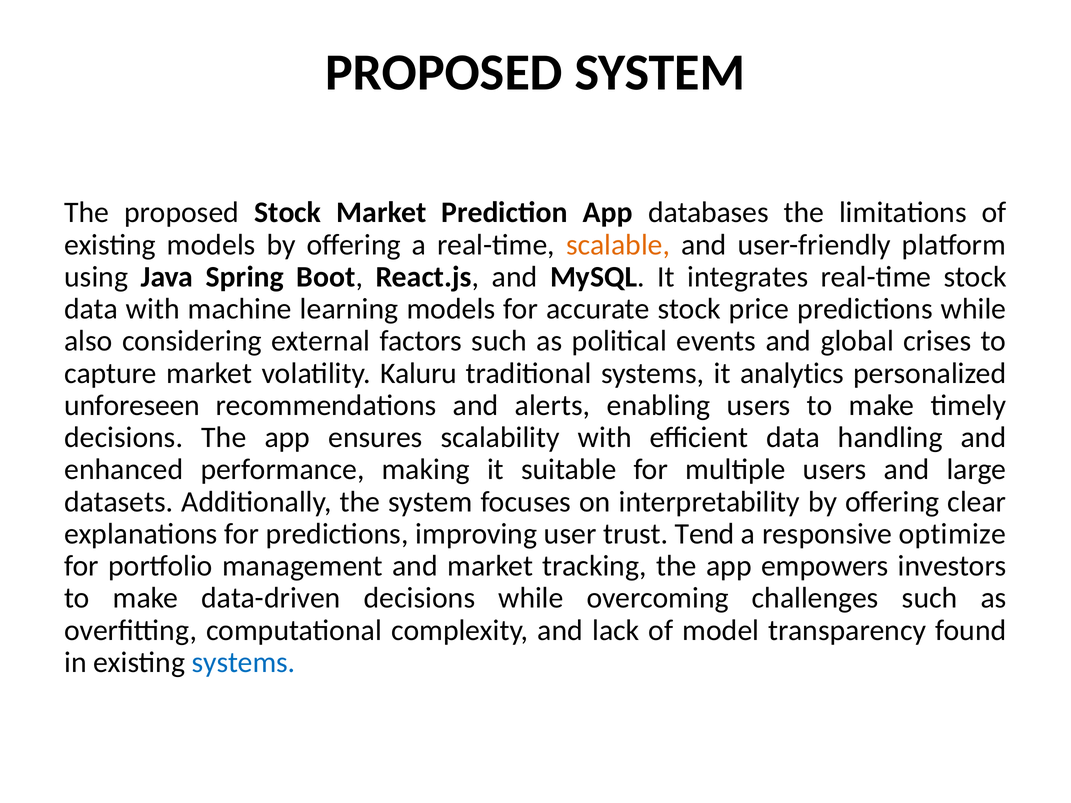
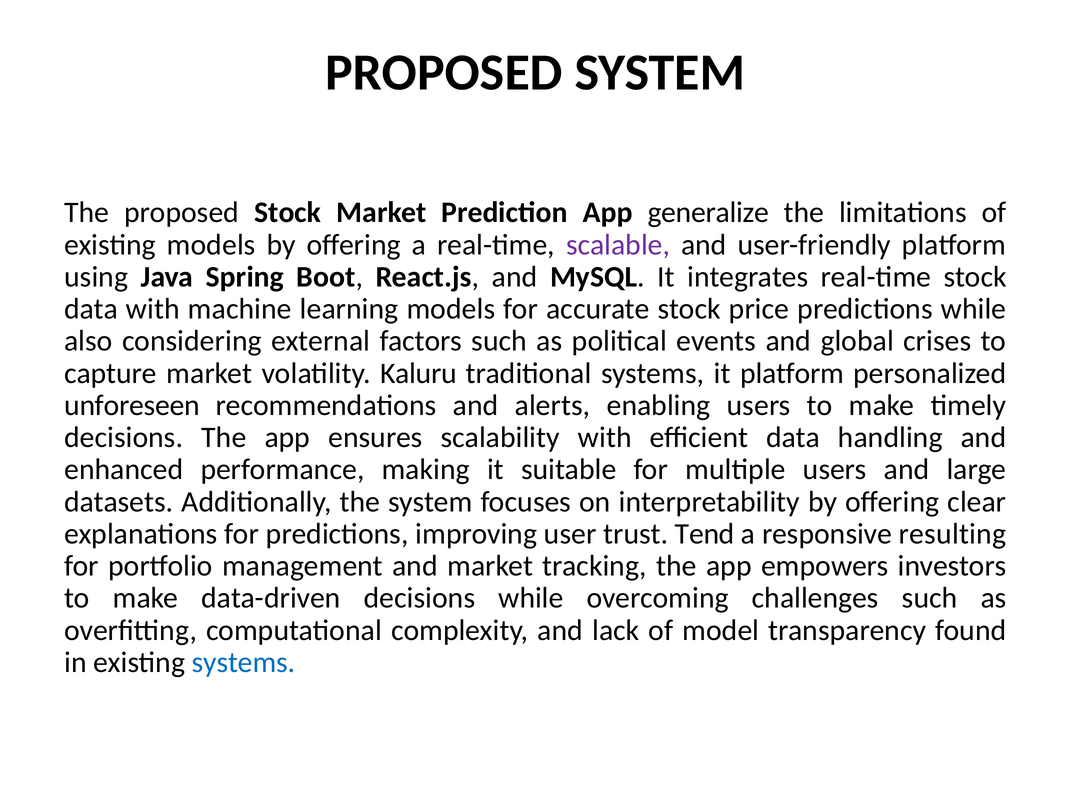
databases: databases -> generalize (708, 213)
scalable colour: orange -> purple (618, 245)
it analytics: analytics -> platform (792, 373)
optimize: optimize -> resulting (952, 534)
